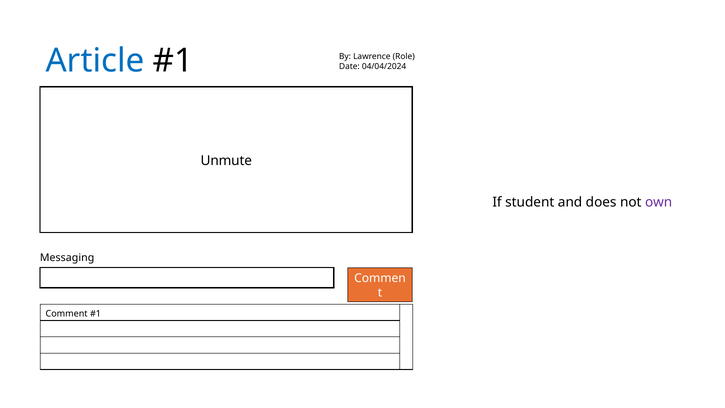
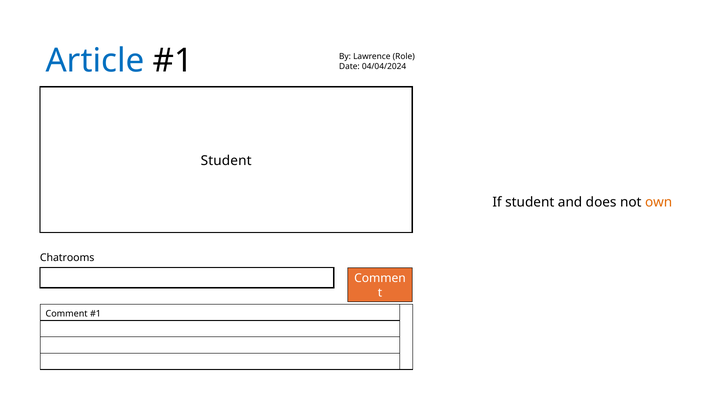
Unmute: Unmute -> Student (226, 161)
own colour: purple -> orange (659, 202)
Messaging: Messaging -> Chatrooms (67, 257)
